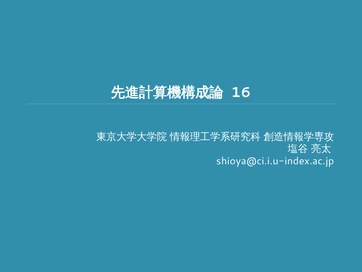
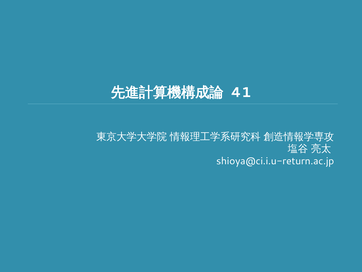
16: 16 -> 41 (241, 92)
shioya@ci.i.u-index.ac.jp: shioya@ci.i.u-index.ac.jp -> shioya@ci.i.u-return.ac.jp (275, 161)
